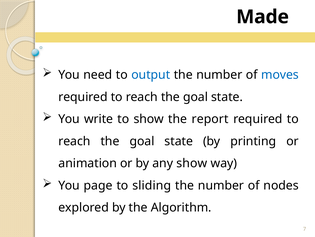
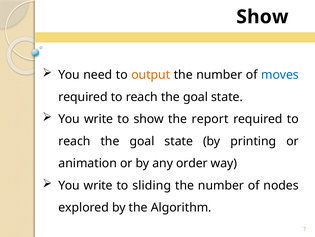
Made: Made -> Show (262, 17)
output colour: blue -> orange (151, 75)
any show: show -> order (192, 163)
page: page -> write (98, 185)
